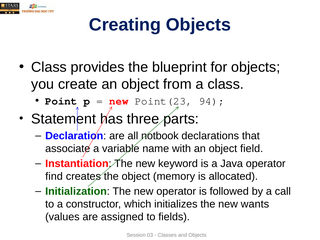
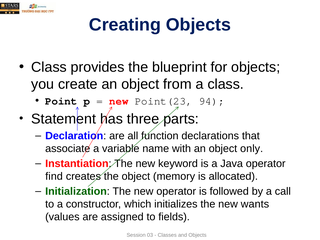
notbook: notbook -> function (160, 136)
field: field -> only (252, 149)
